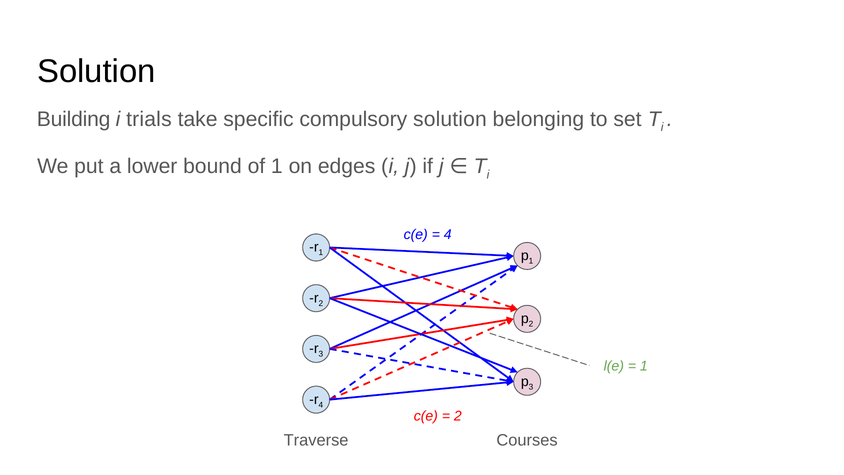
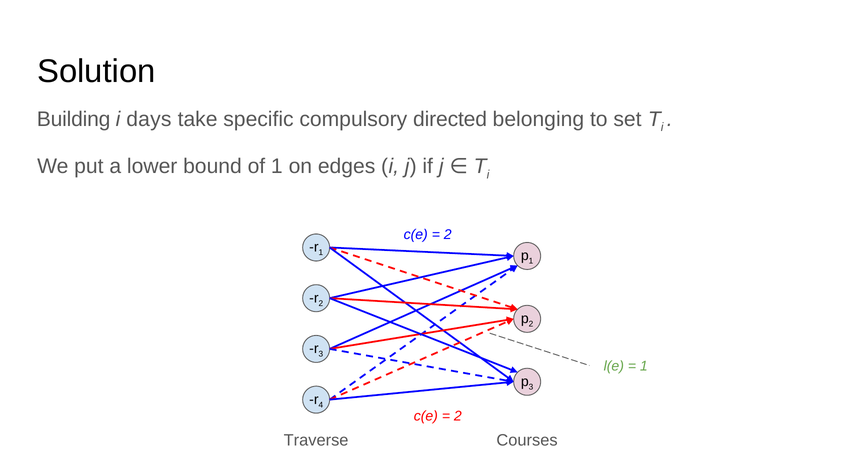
trials: trials -> days (149, 119)
compulsory solution: solution -> directed (450, 119)
4: 4 -> 2 (448, 234)
